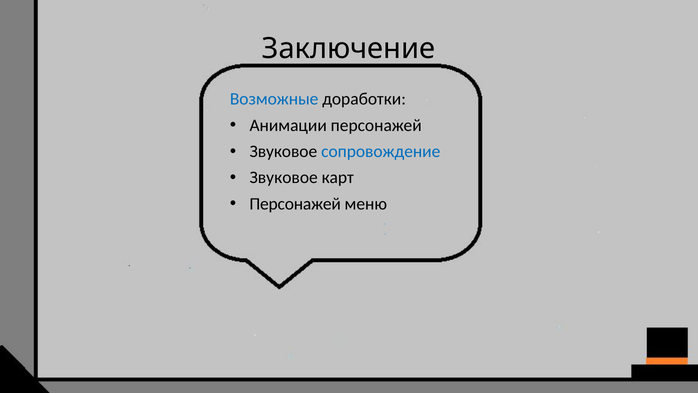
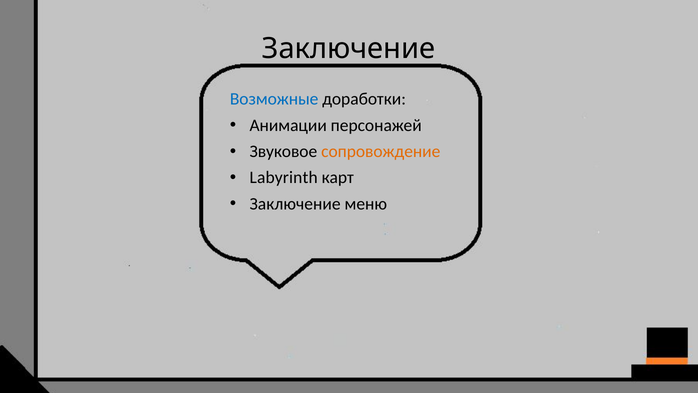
сопровождение colour: blue -> orange (381, 151)
Звуковое: Звуковое -> Labyrinth (284, 177)
Персонажей: Персонажей -> Заключение (295, 204)
